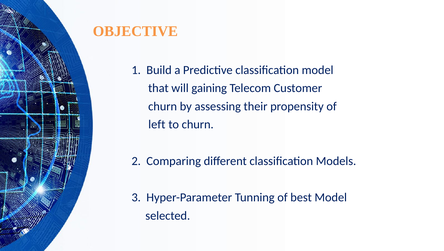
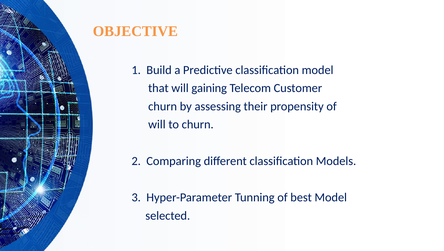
left: left -> will (157, 124)
